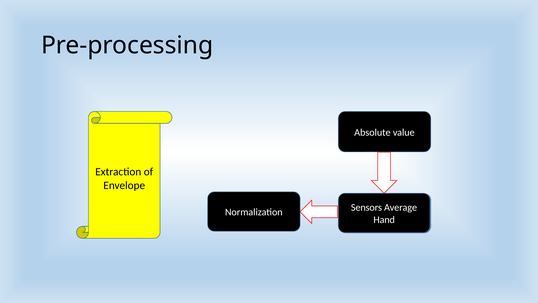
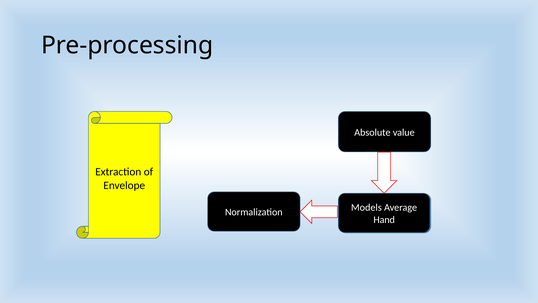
Sensors: Sensors -> Models (366, 207)
